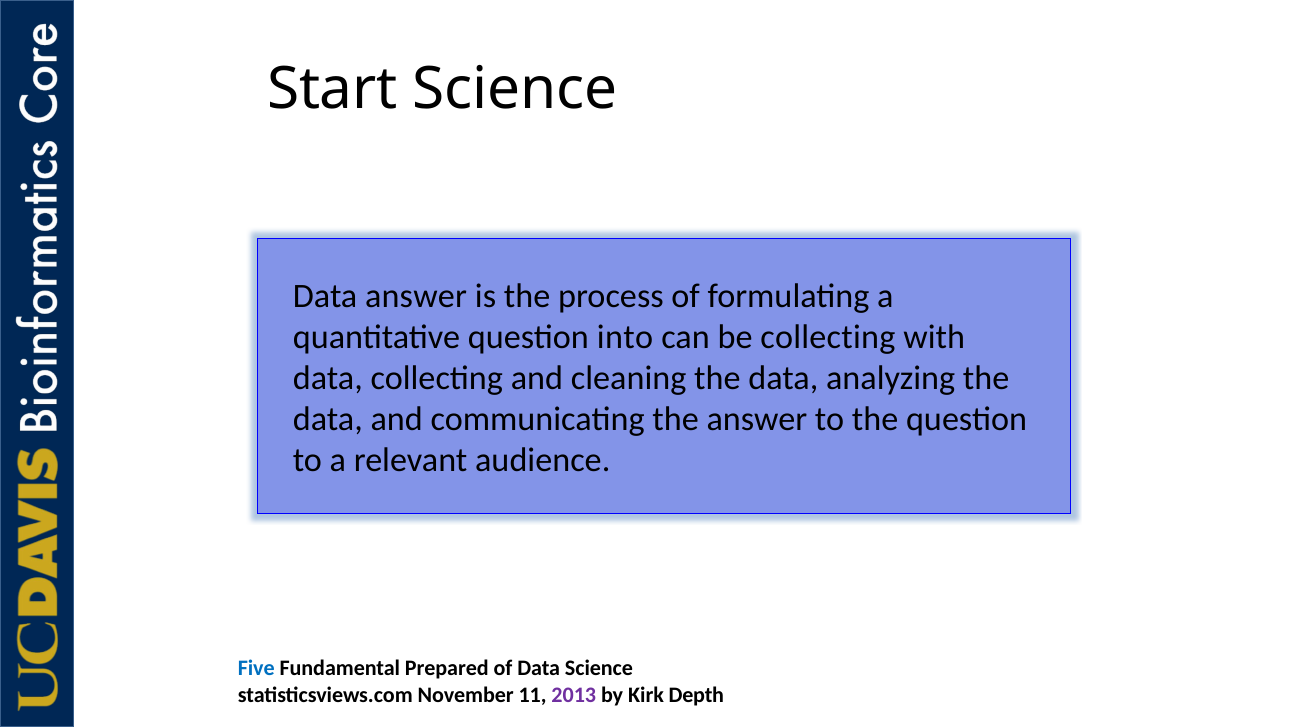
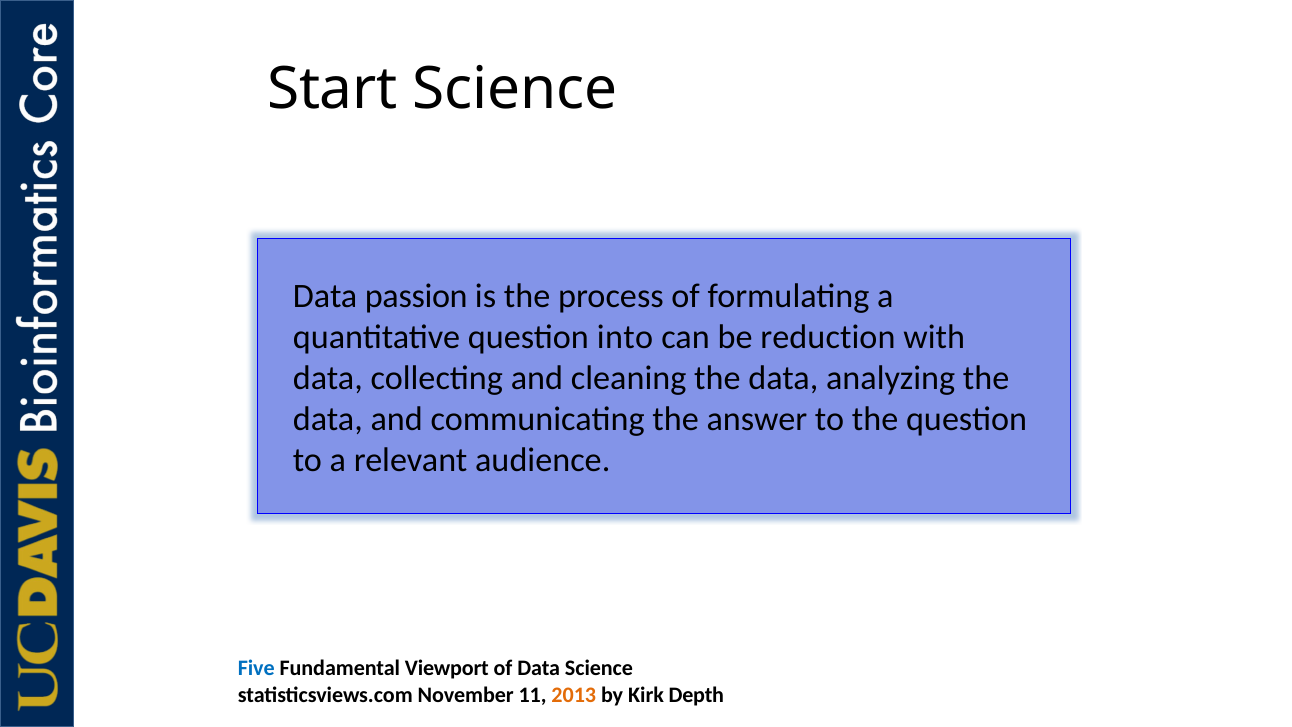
Data answer: answer -> passion (416, 297)
be collecting: collecting -> reduction (828, 338)
Prepared: Prepared -> Viewport (447, 668)
2013 colour: purple -> orange (574, 695)
